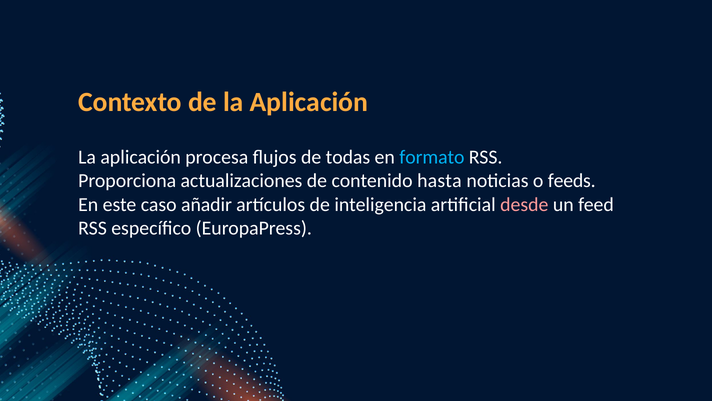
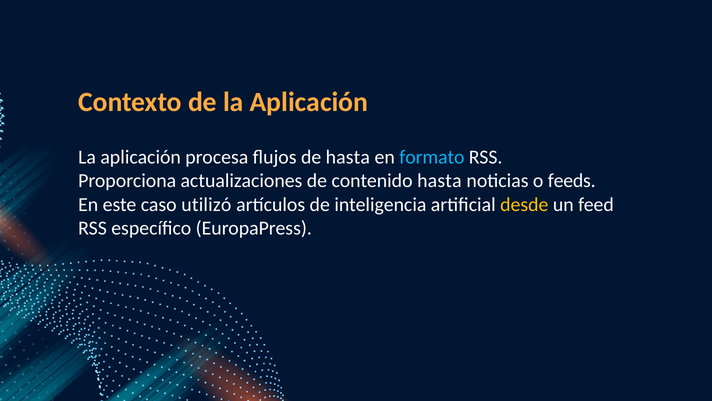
de todas: todas -> hasta (348, 157)
añadir: añadir -> utilizó (206, 204)
desde colour: pink -> yellow (524, 204)
